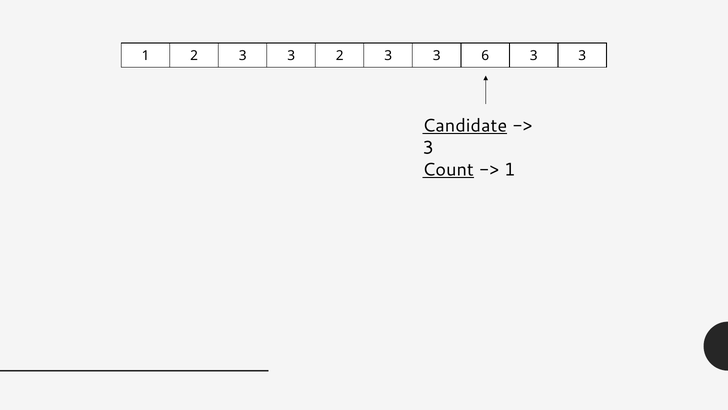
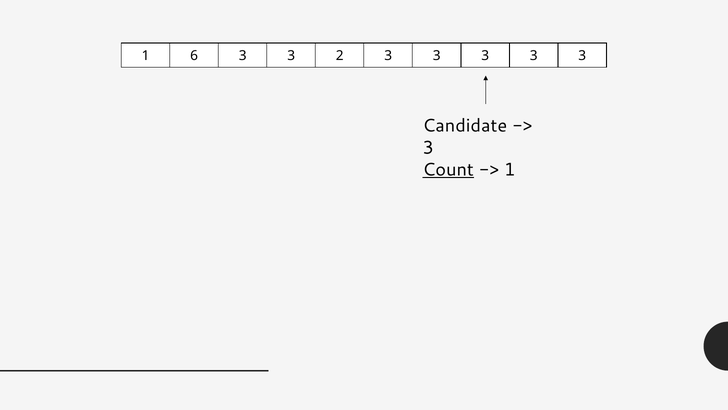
1 2: 2 -> 6 (194, 56)
2 3 3 6: 6 -> 3 (485, 56)
Candidate underline: present -> none (465, 126)
